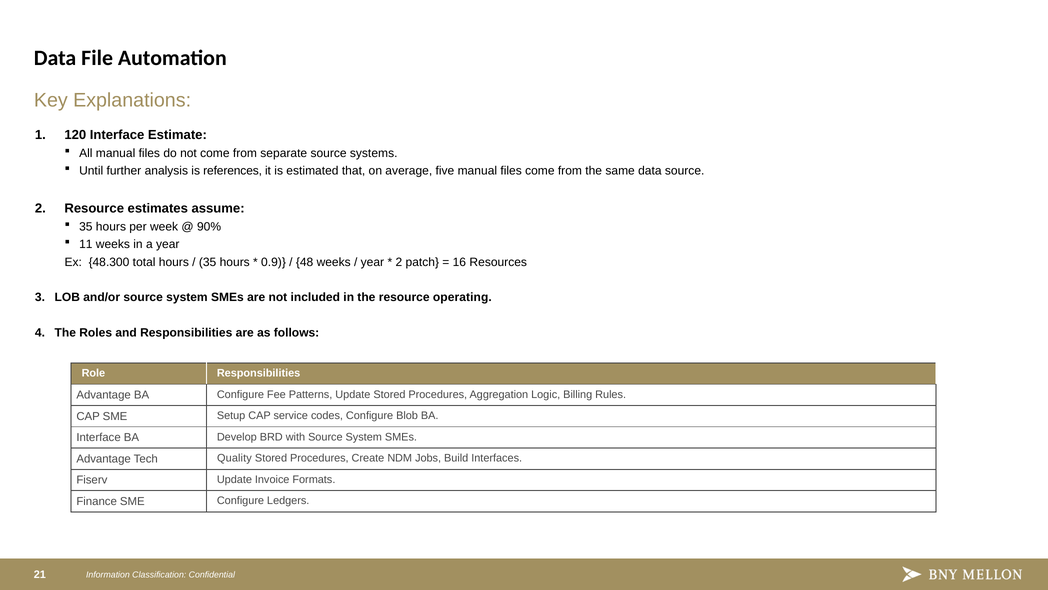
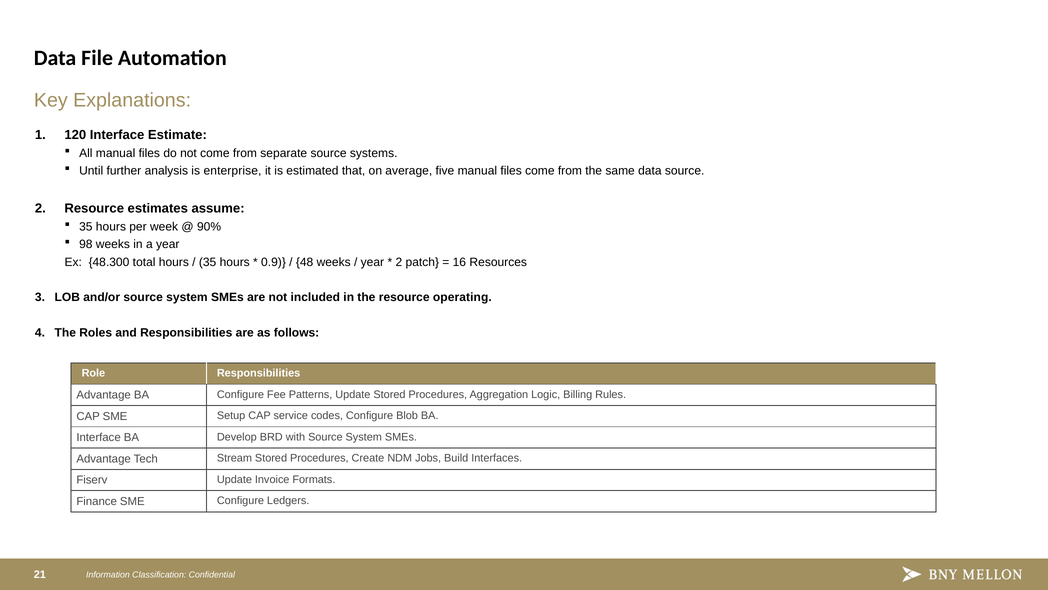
references: references -> enterprise (232, 171)
11: 11 -> 98 (86, 244)
Quality: Quality -> Stream (234, 458)
